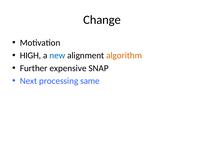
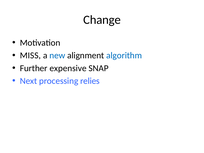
HIGH: HIGH -> MISS (30, 55)
algorithm colour: orange -> blue (124, 55)
same: same -> relies (90, 81)
